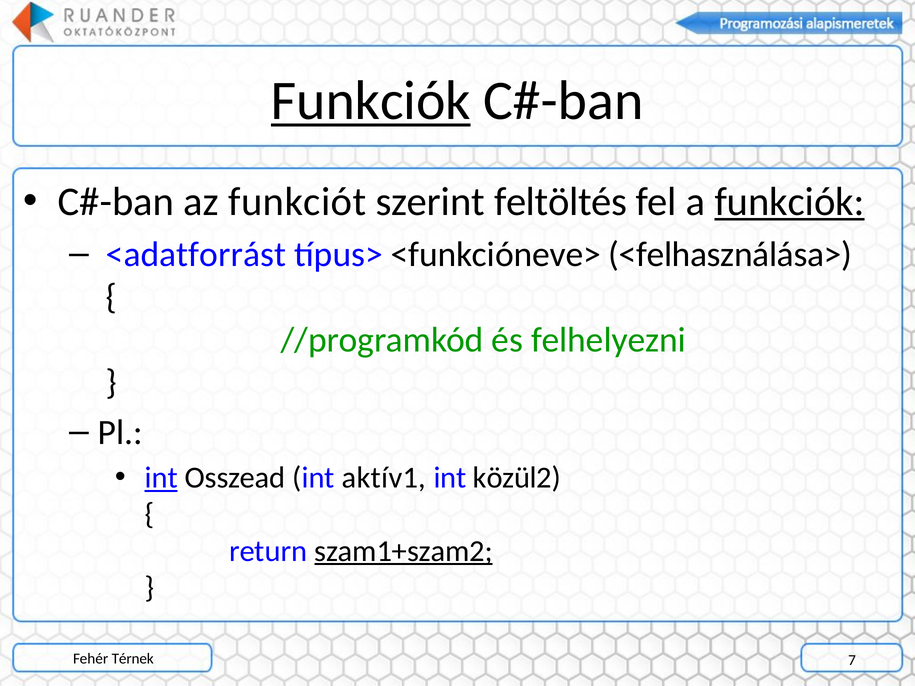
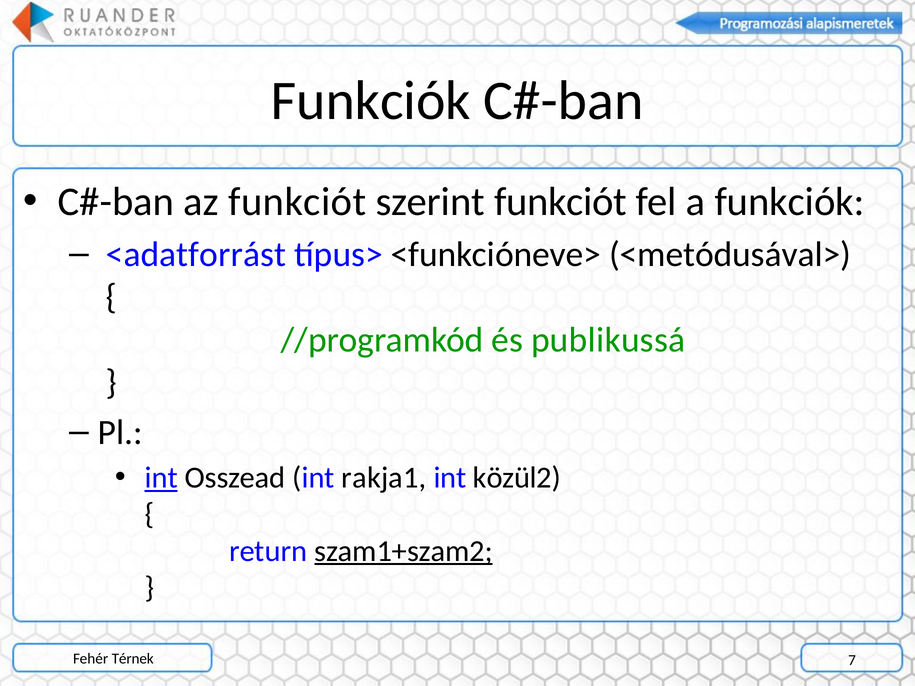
Funkciók underline: present -> none (371, 101)
szerint feltöltés: feltöltés -> funkciót (561, 202)
funkciók underline: present -> none (790, 202)
<felhasználása>: <felhasználása> -> <metódusával> (730, 255)
felhelyezni: felhelyezni -> publikussá (608, 340)
aktív1: aktív1 -> rakja1 (384, 478)
